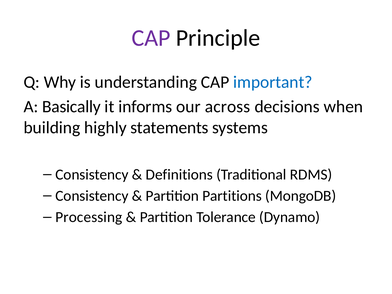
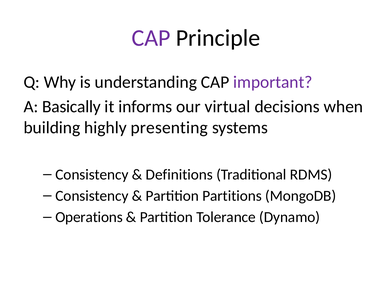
important colour: blue -> purple (273, 82)
across: across -> virtual (228, 107)
statements: statements -> presenting (169, 128)
Processing: Processing -> Operations (89, 217)
